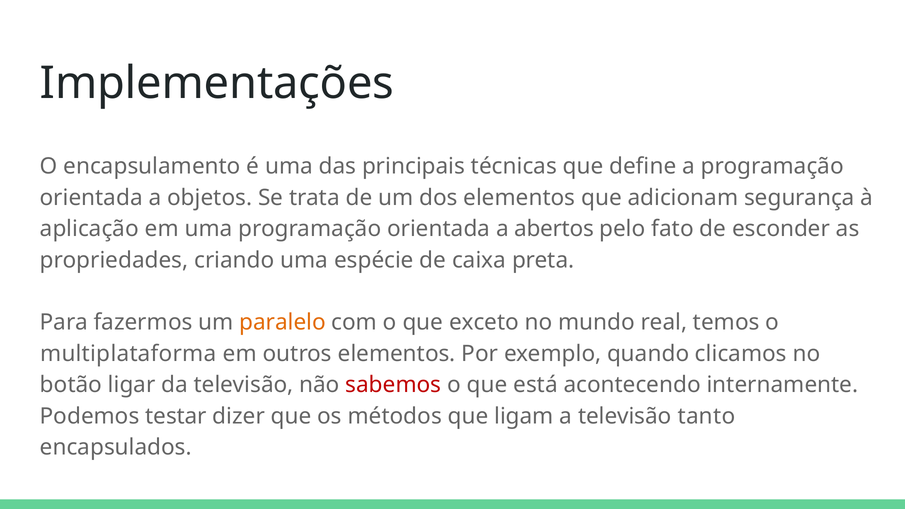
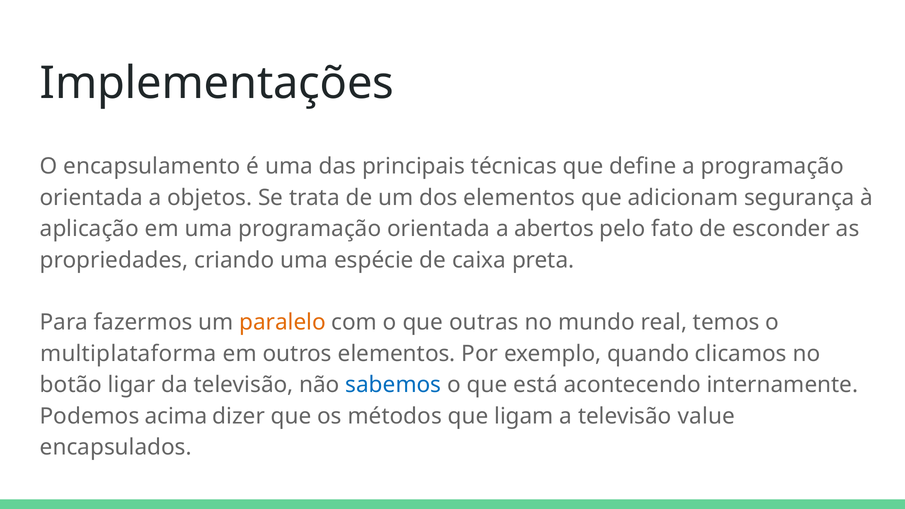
exceto: exceto -> outras (484, 323)
sabemos colour: red -> blue (393, 385)
testar: testar -> acima (176, 416)
tanto: tanto -> value (706, 416)
